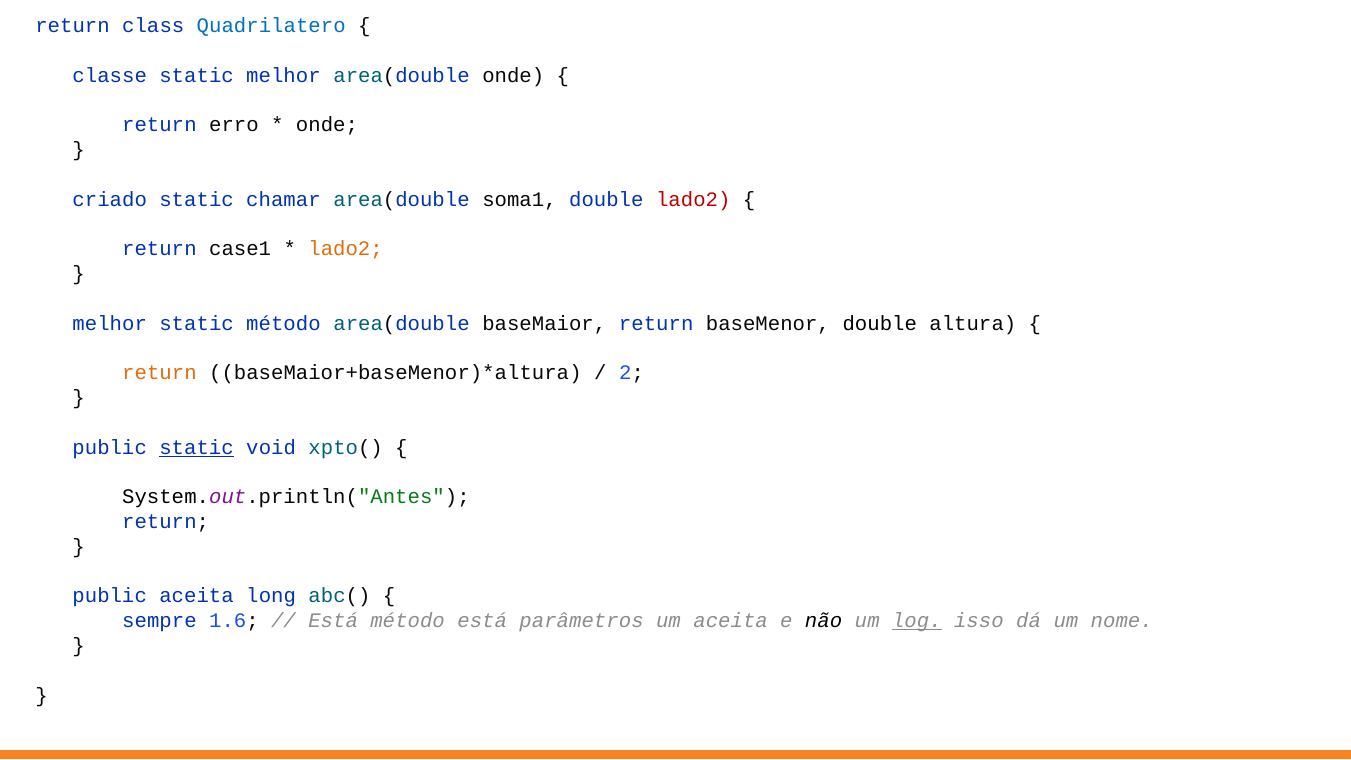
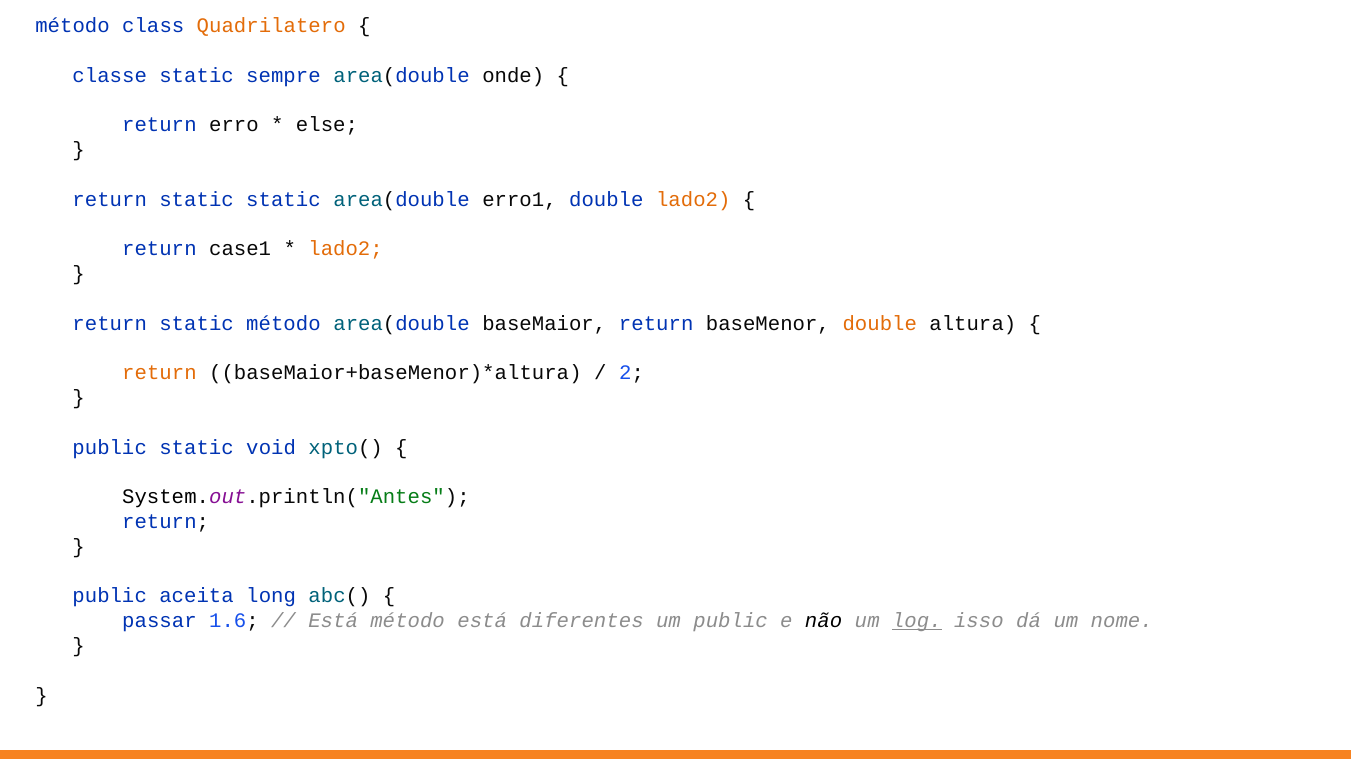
return: return -> método (73, 26)
Quadrilatero colour: blue -> orange (271, 26)
static melhor: melhor -> sempre (283, 76)
onde: onde -> else (327, 125)
criado: criado -> return (110, 200)
static chamar: chamar -> static (283, 200)
soma1: soma1 -> erro1 (519, 200)
lado2 colour: red -> orange (693, 200)
melhor: melhor -> return (110, 323)
double colour: black -> orange (880, 323)
static underline: present -> none (197, 447)
sempre: sempre -> passar (159, 621)
parâmetros: parâmetros -> diferentes (582, 621)
um aceita: aceita -> public (731, 621)
